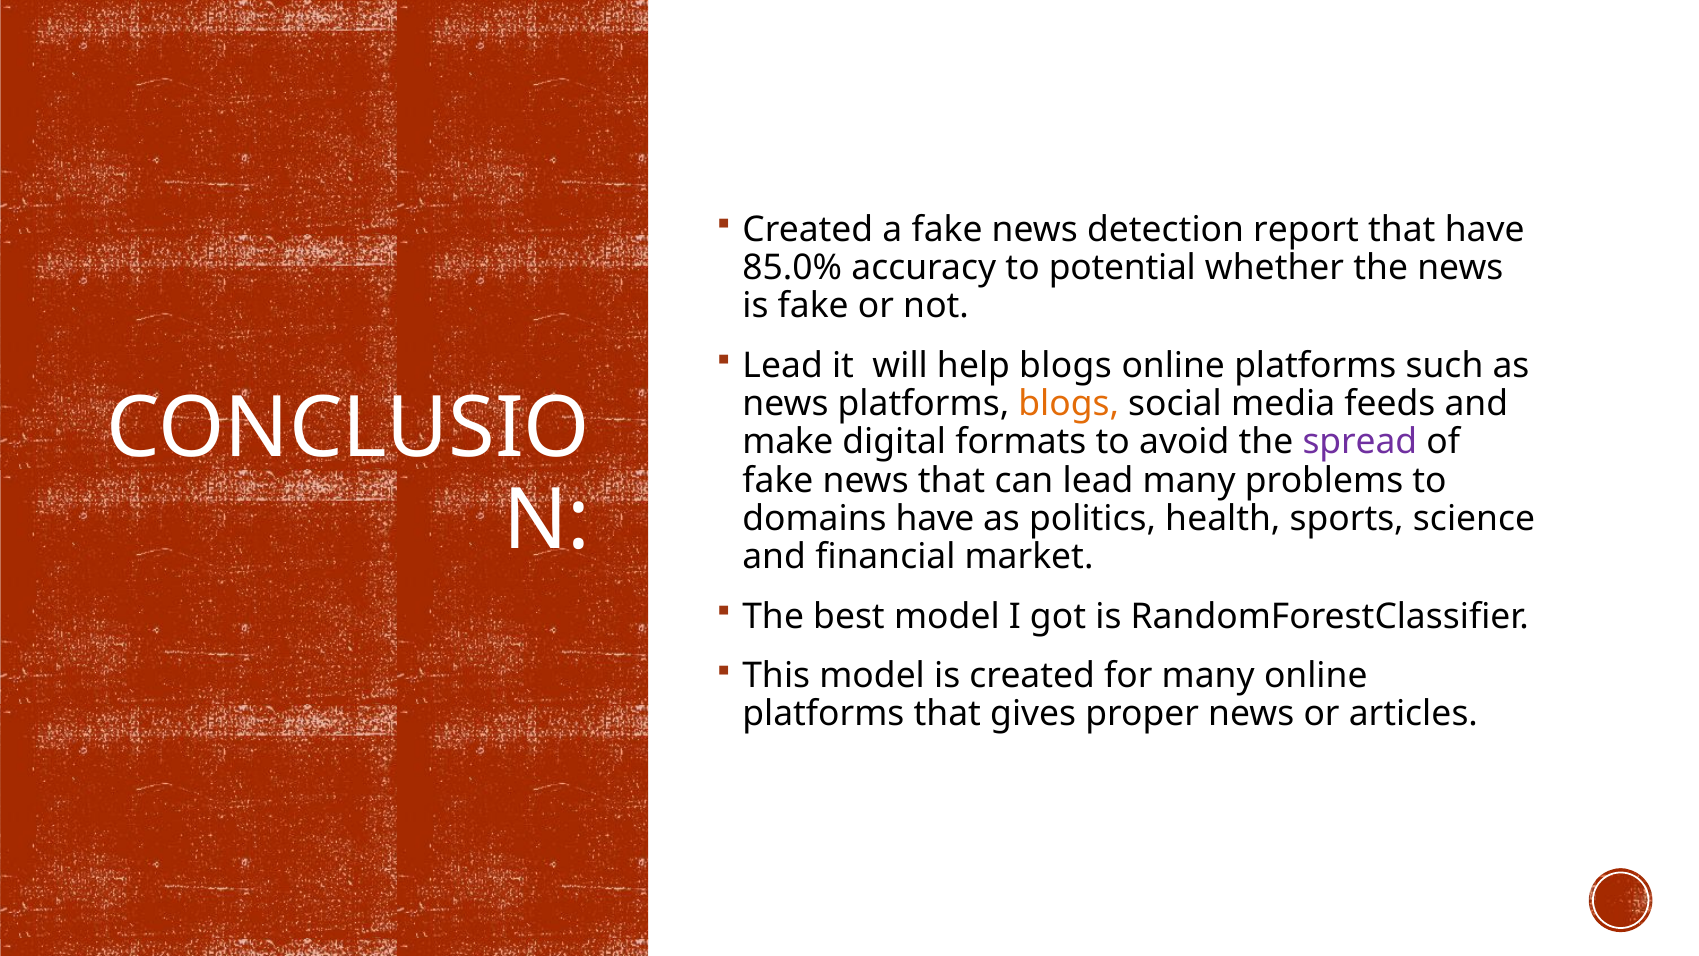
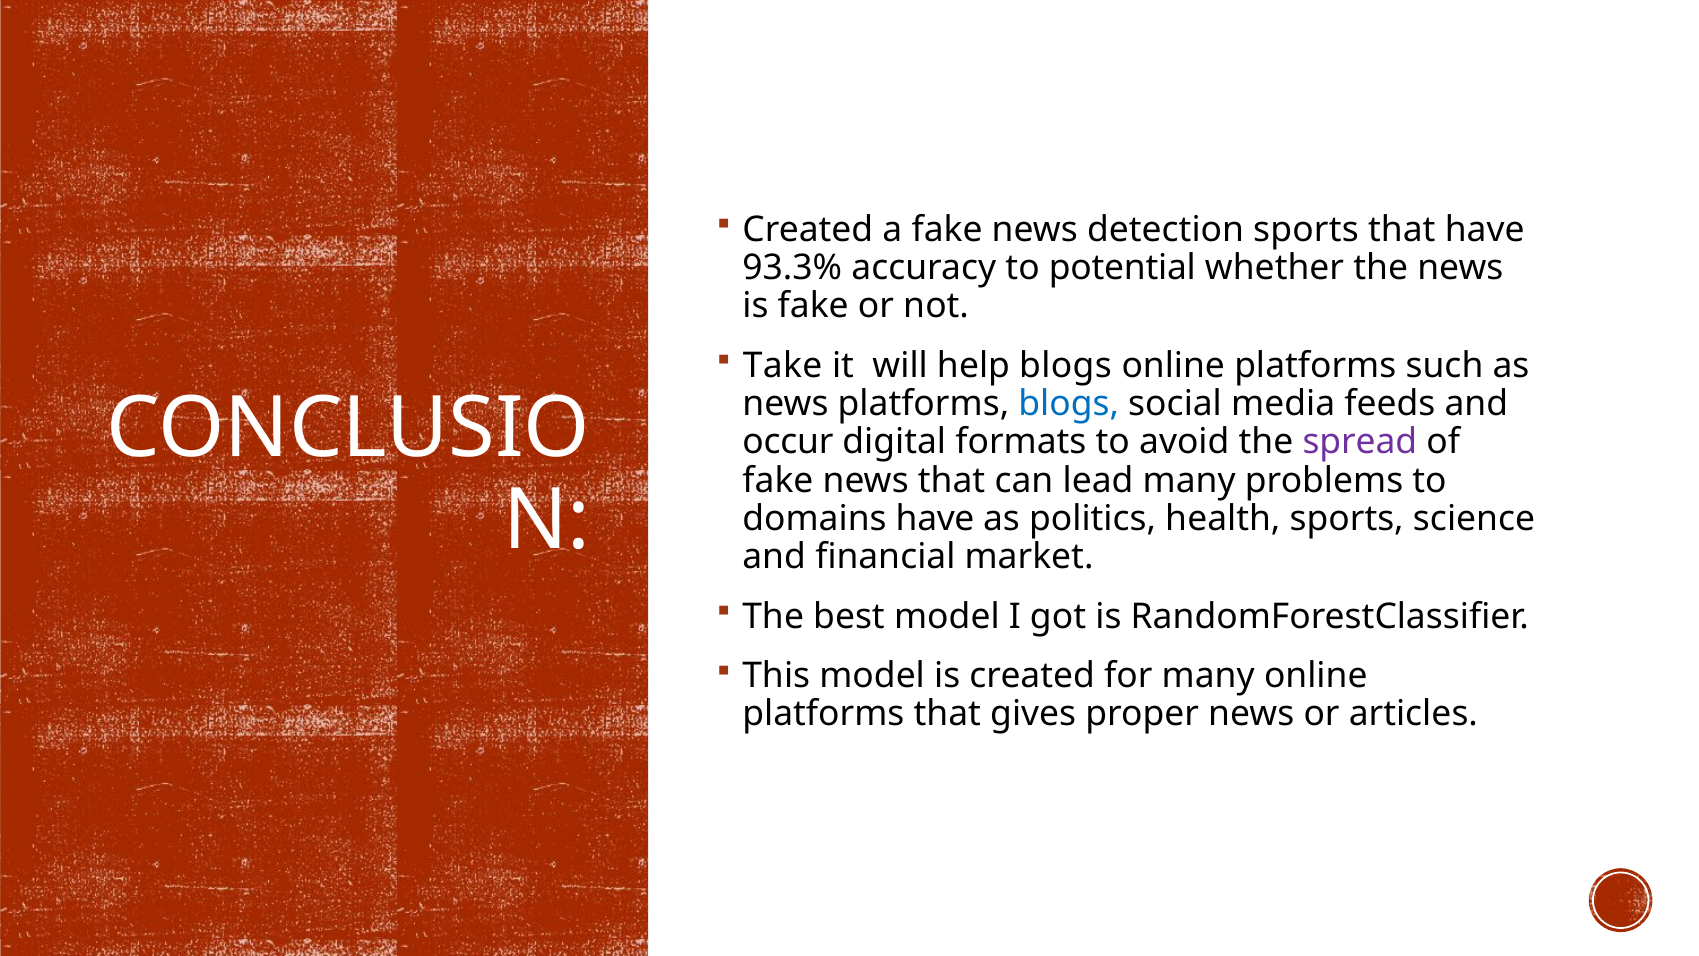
detection report: report -> sports (1306, 229)
85.0%: 85.0% -> 93.3% (792, 268)
Lead: Lead -> Take (783, 365)
blogs colour: orange -> blue (1069, 404)
make: make -> occur (788, 442)
